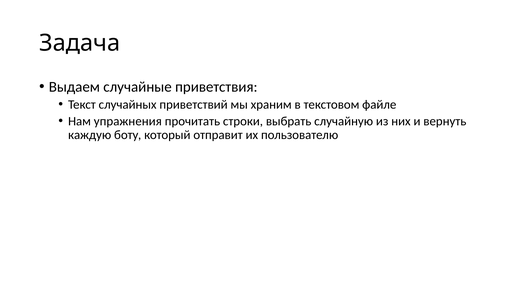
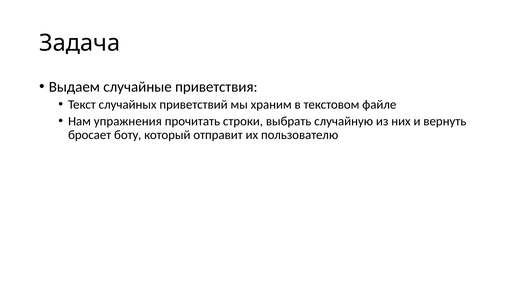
каждую: каждую -> бросает (90, 135)
